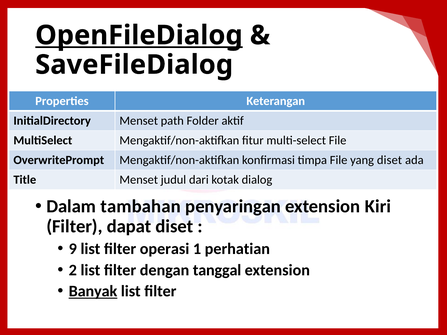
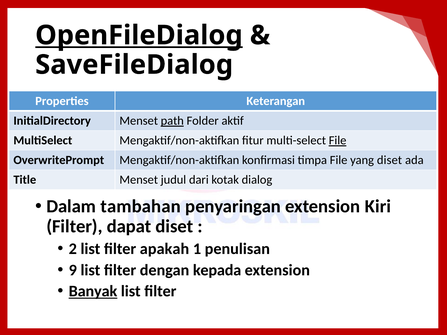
path underline: none -> present (172, 121)
File underline: none -> present (338, 141)
9: 9 -> 2 (73, 249)
operasi: operasi -> apakah (164, 249)
perhatian: perhatian -> penulisan (237, 249)
2: 2 -> 9 (73, 270)
tanggal: tanggal -> kepada (217, 270)
